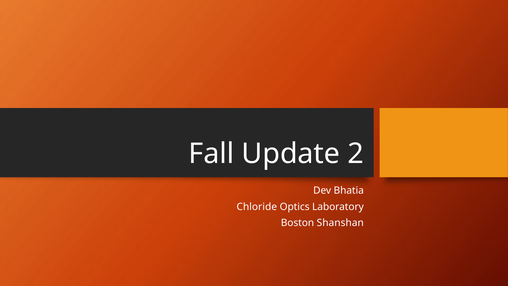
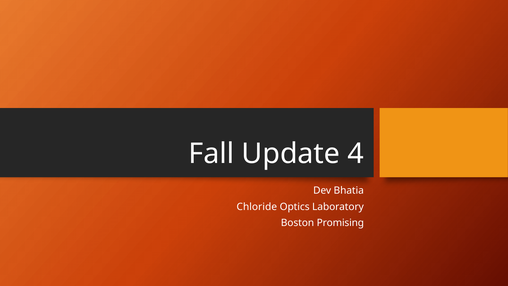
2: 2 -> 4 (356, 154)
Shanshan: Shanshan -> Promising (340, 223)
